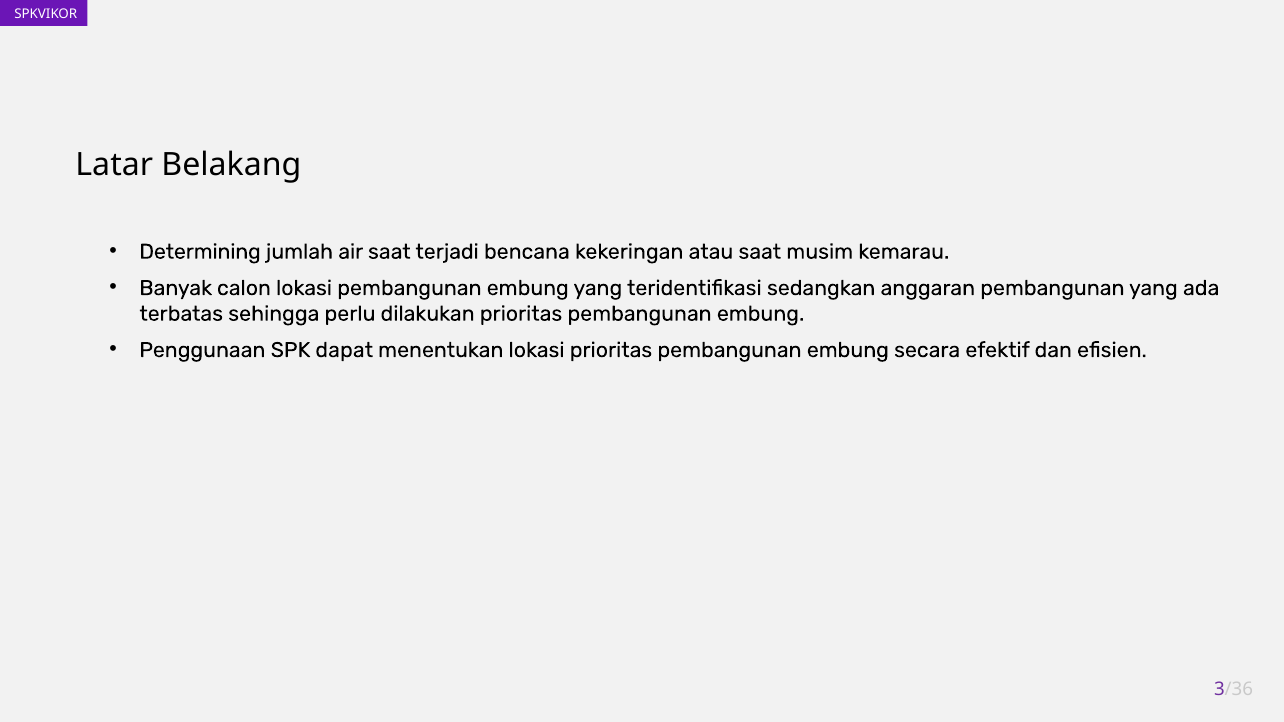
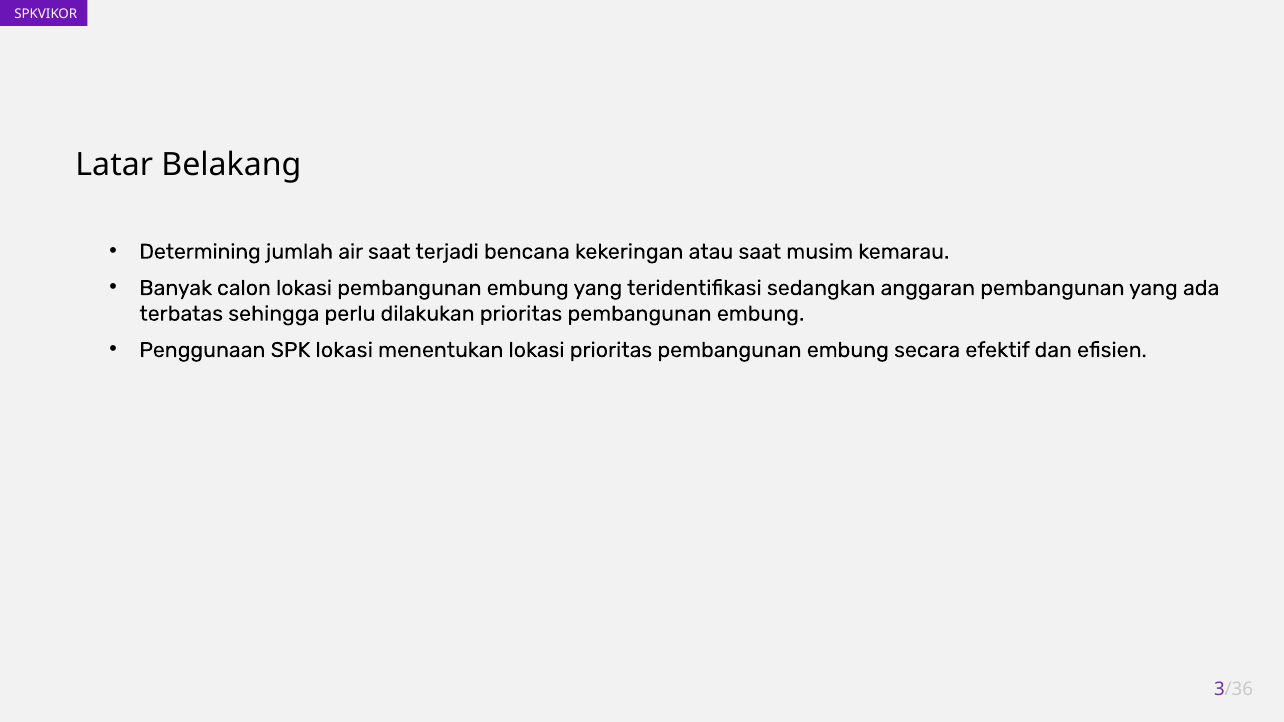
SPK dapat: dapat -> lokasi (344, 350)
